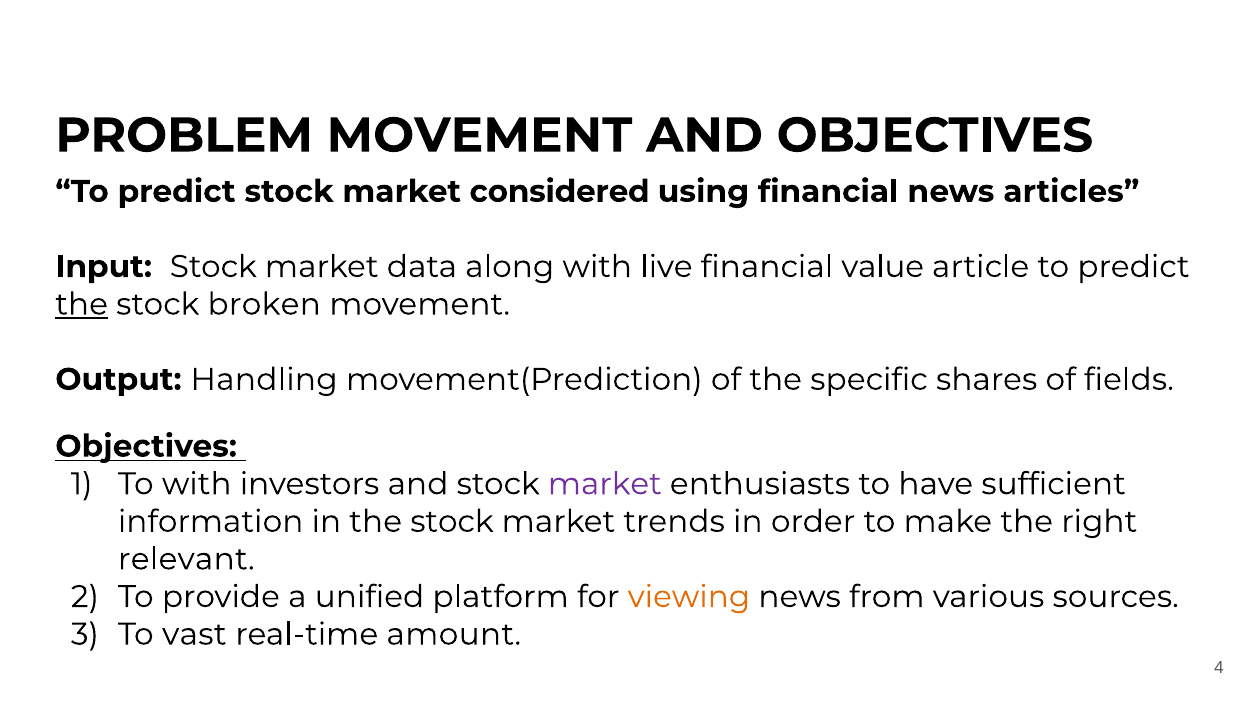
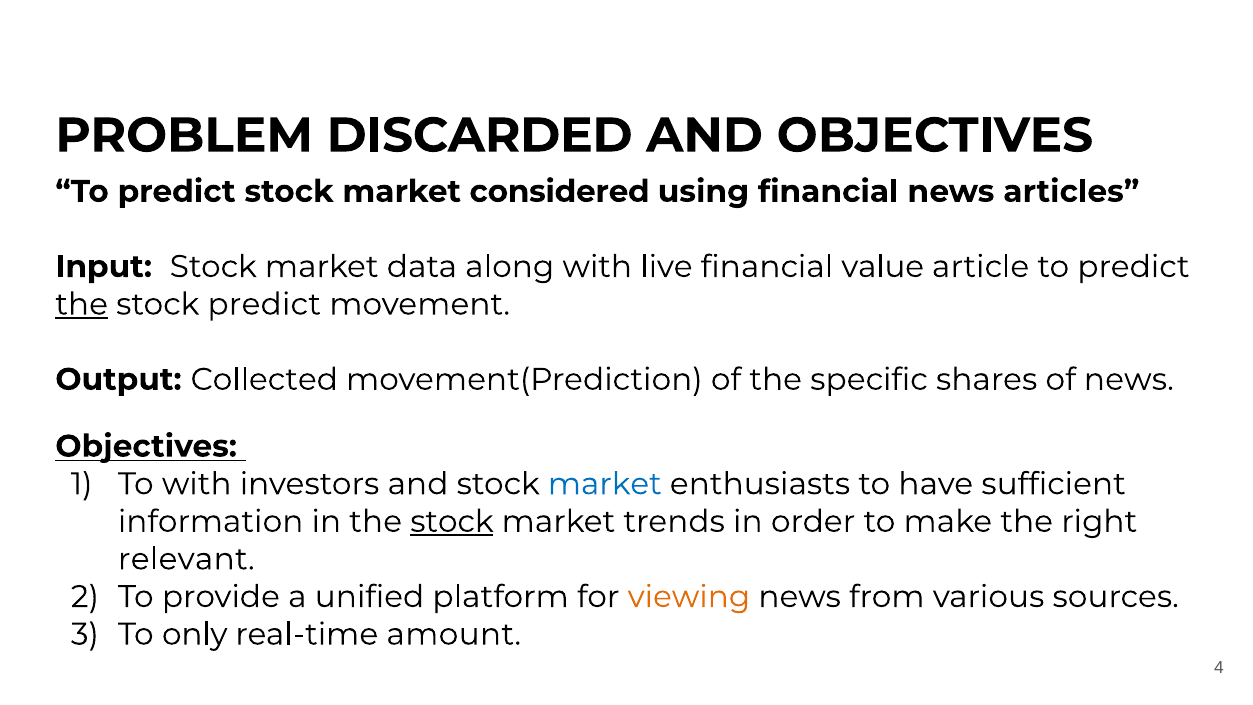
PROBLEM MOVEMENT: MOVEMENT -> DISCARDED (480, 135)
stock broken: broken -> predict (264, 304)
Handling: Handling -> Collected (264, 379)
of fields: fields -> news (1129, 379)
market colour: purple -> blue (605, 484)
stock underline: none -> present (452, 521)
vast: vast -> only (195, 634)
